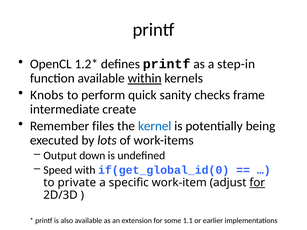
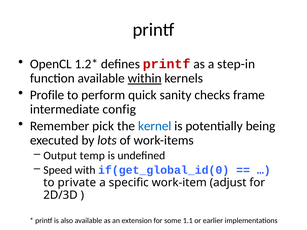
printf colour: black -> red (167, 64)
Knobs: Knobs -> Profile (47, 95)
create: create -> config (119, 109)
files: files -> pick (103, 126)
down: down -> temp (92, 156)
for underline: present -> none (257, 183)
